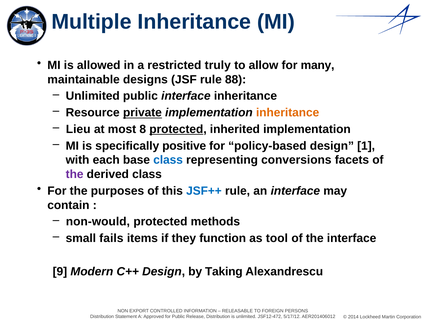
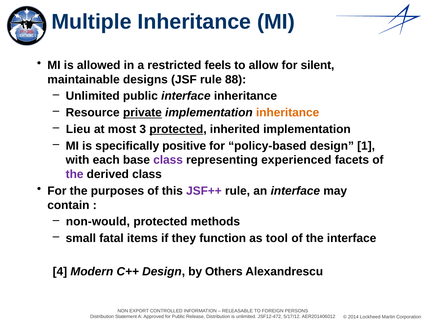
truly: truly -> feels (218, 65)
many: many -> silent (318, 65)
8: 8 -> 3 (143, 129)
class colour: blue -> purple (168, 160)
conversions: conversions -> experienced (296, 160)
JSF++ colour: blue -> purple (204, 191)
fails: fails -> fatal (111, 238)
9: 9 -> 4 (60, 271)
Taking: Taking -> Others (224, 271)
